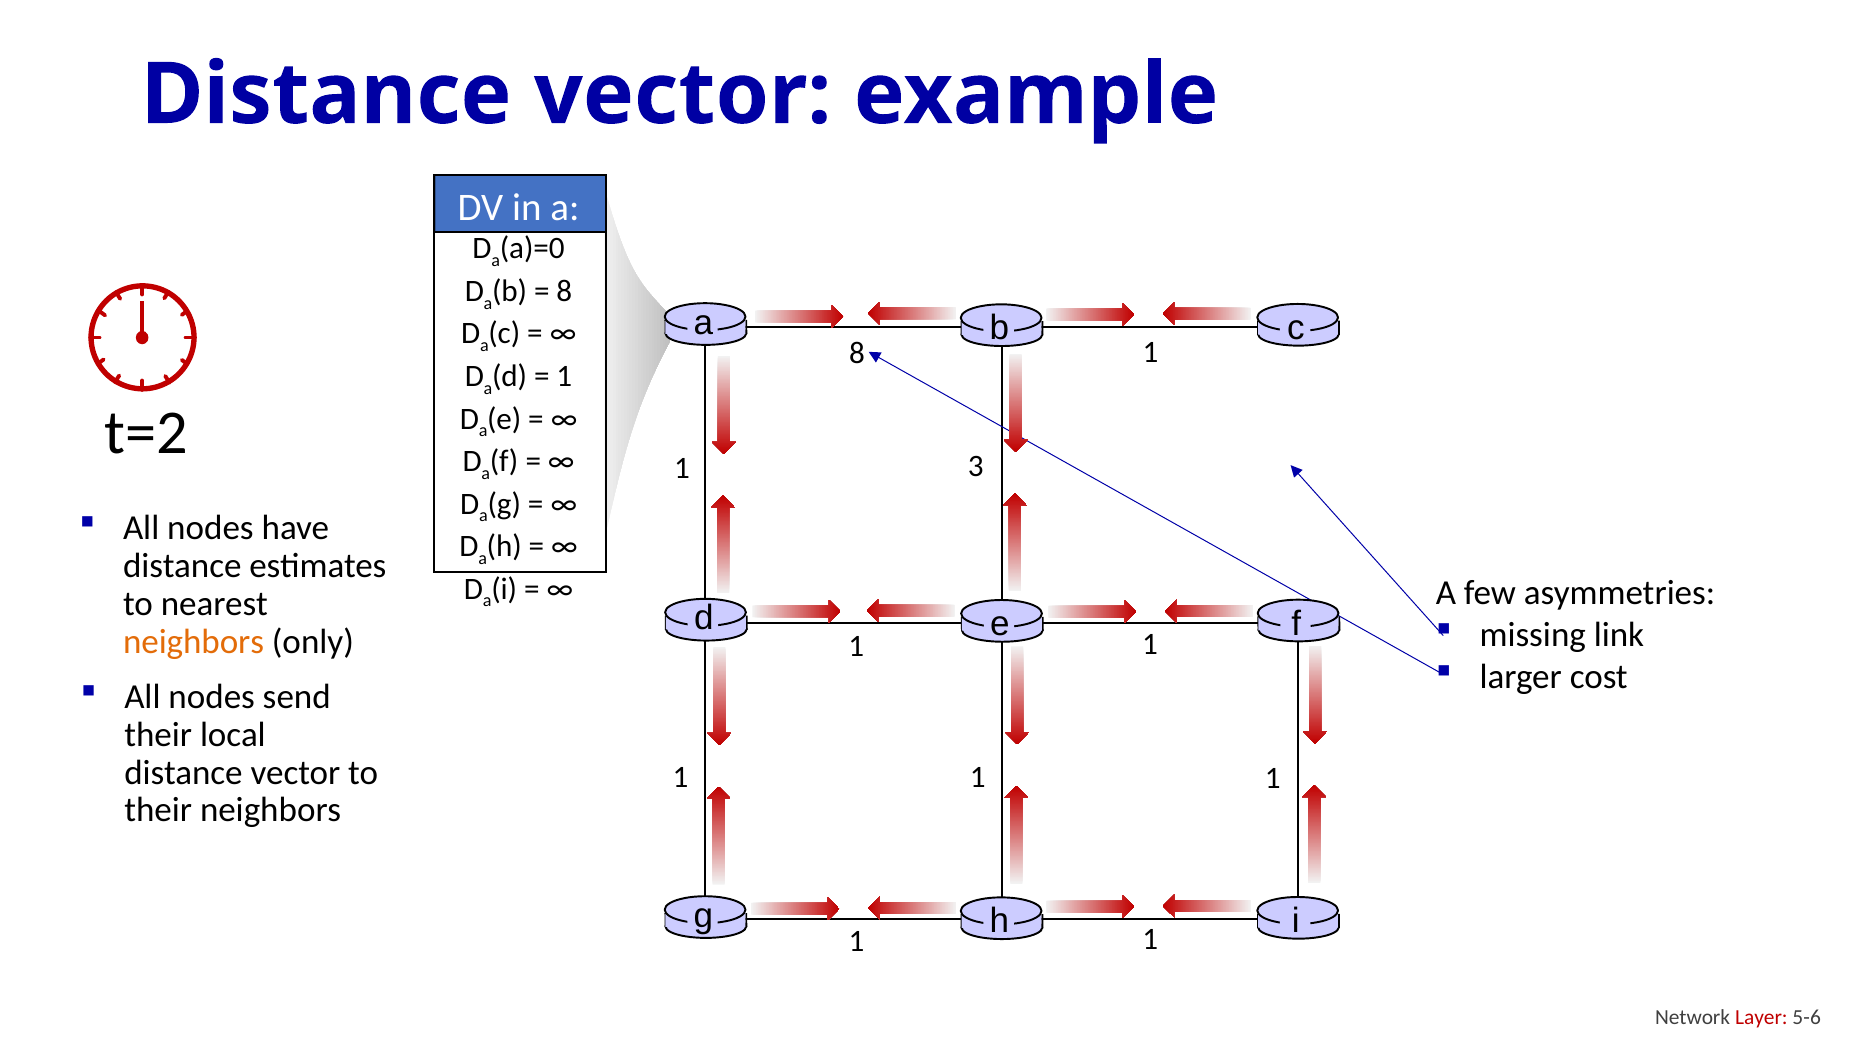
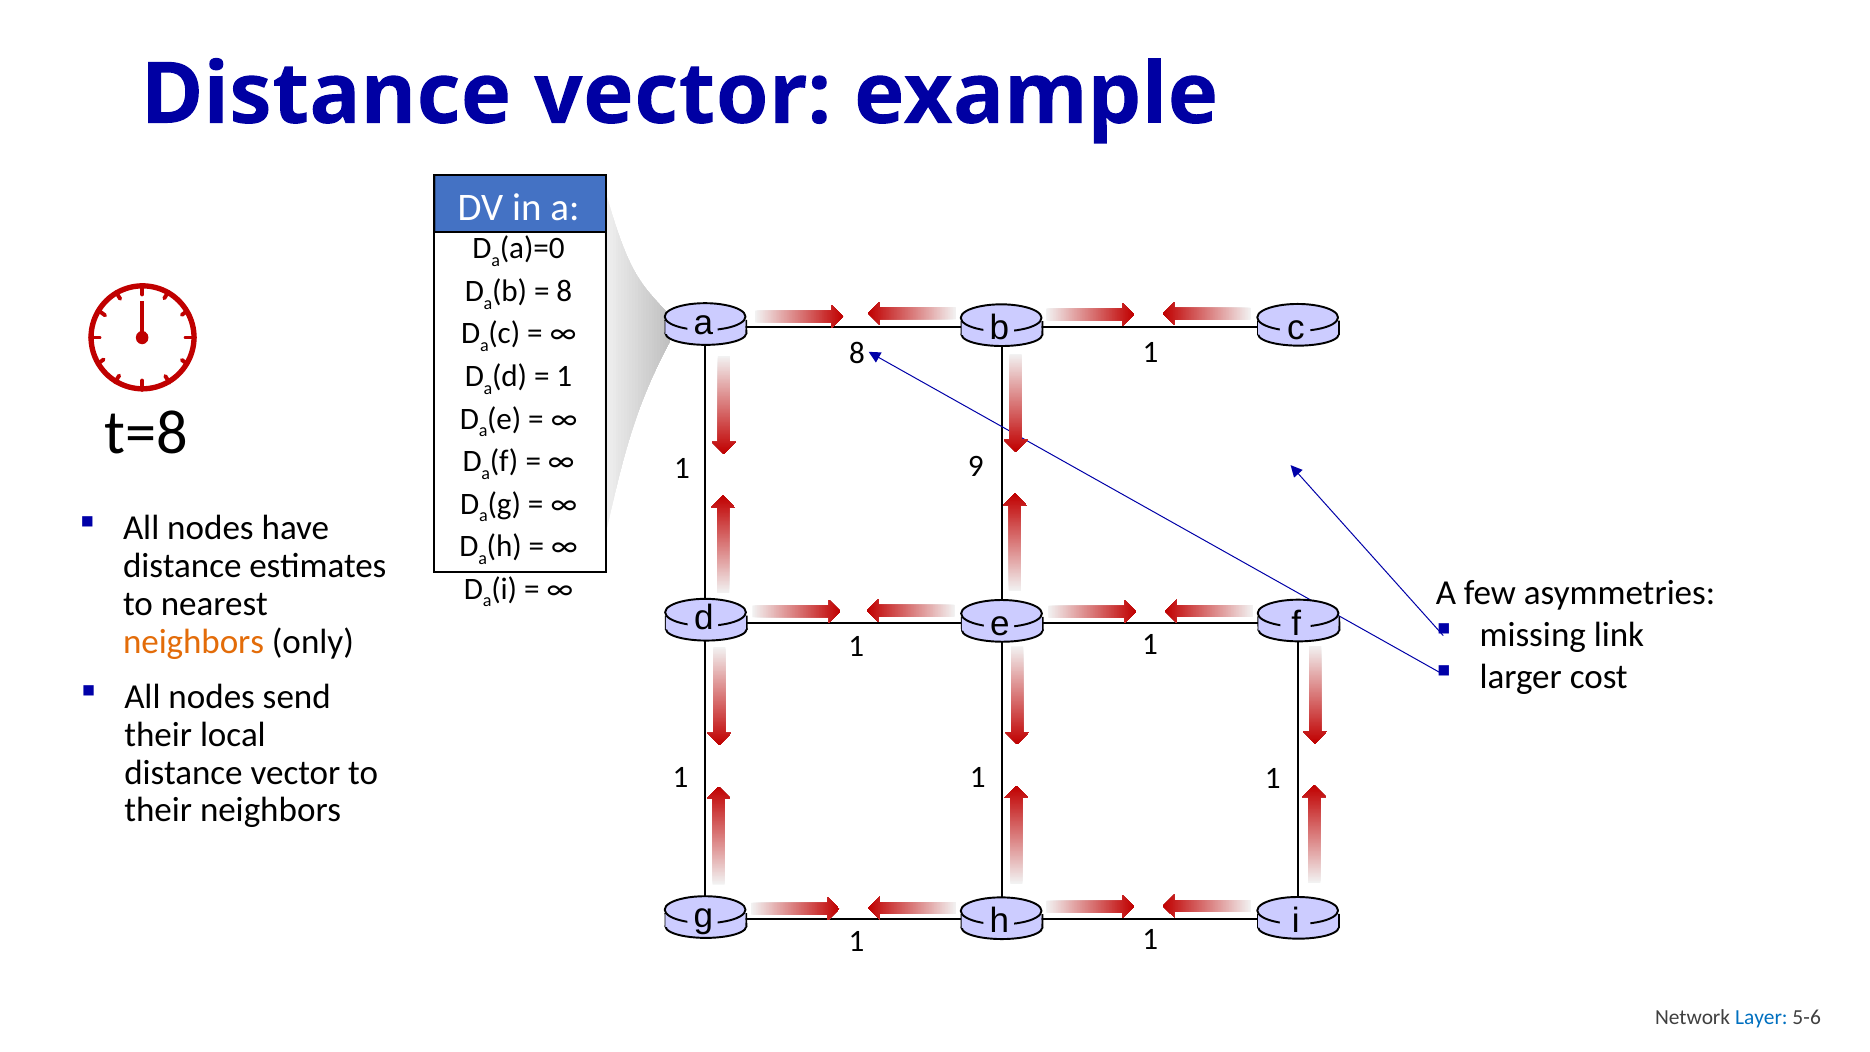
t=2: t=2 -> t=8 (146, 433)
3: 3 -> 9 (976, 467)
Layer colour: red -> blue (1761, 1017)
